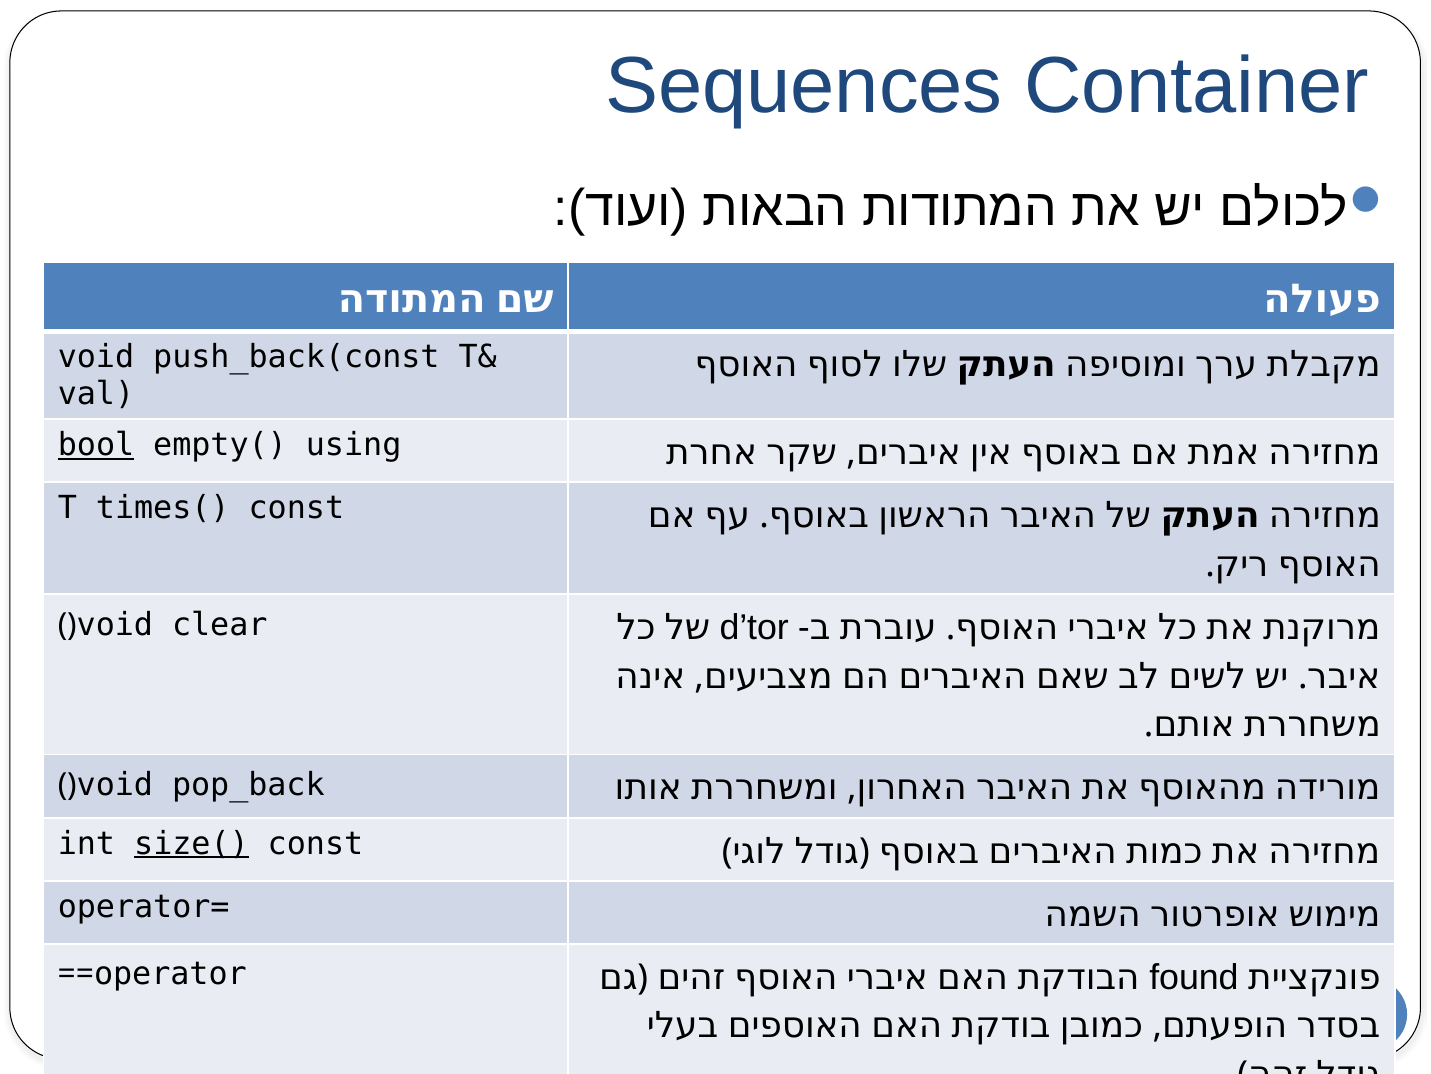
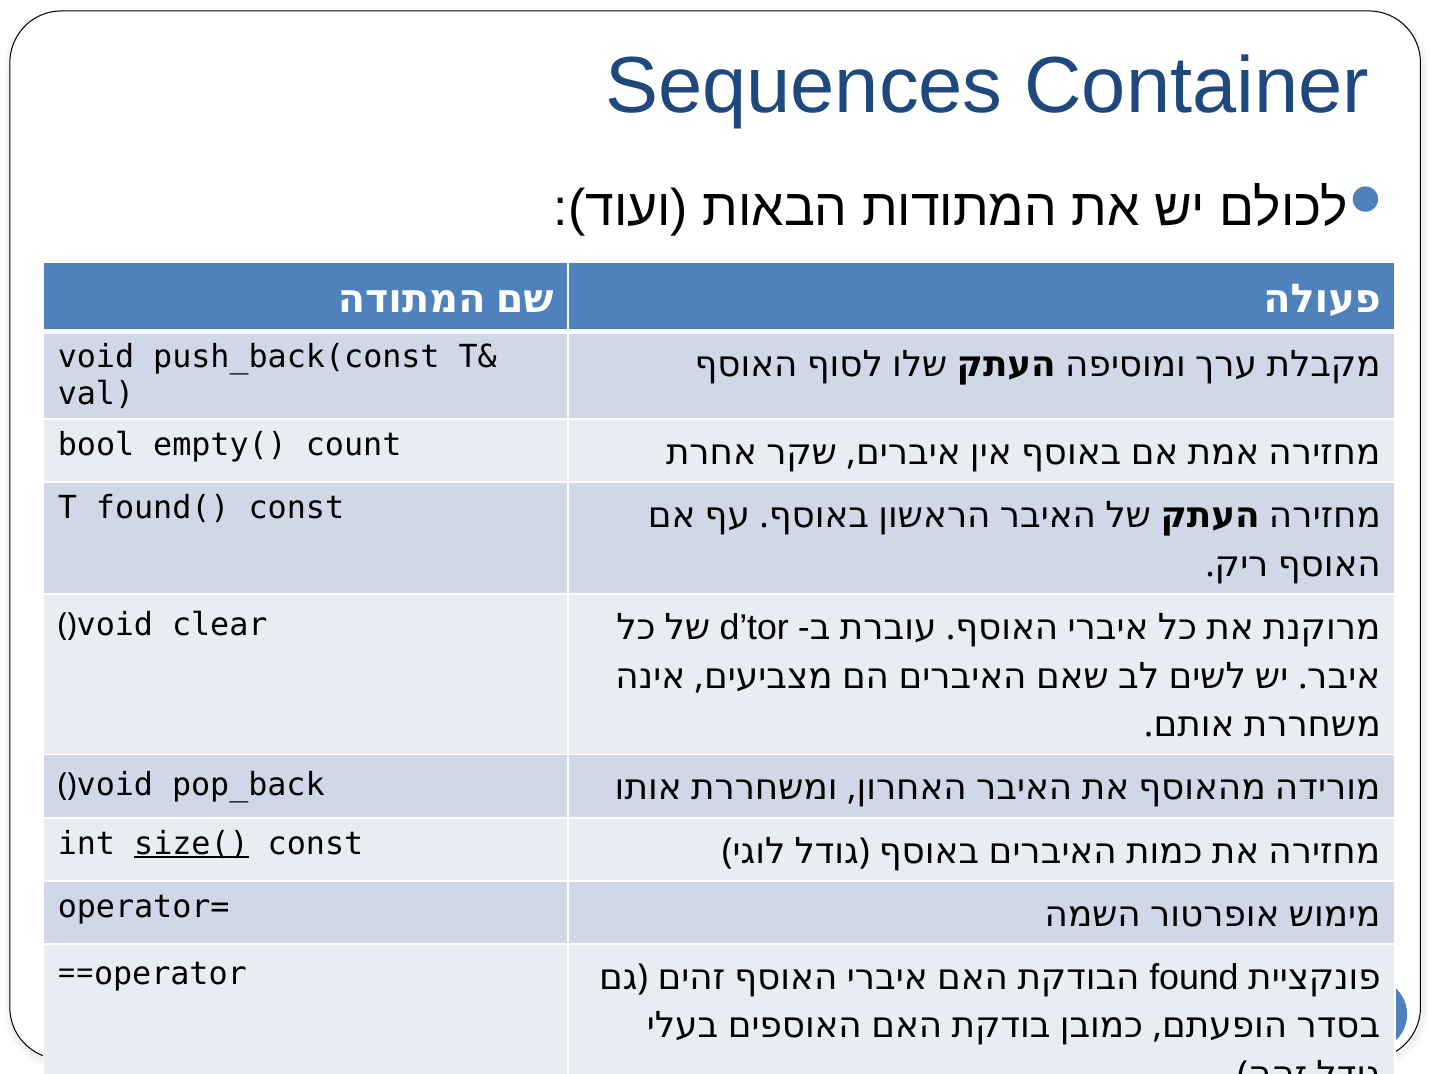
bool underline: present -> none (96, 445)
using: using -> count (354, 445)
times(: times( -> found( (163, 508)
